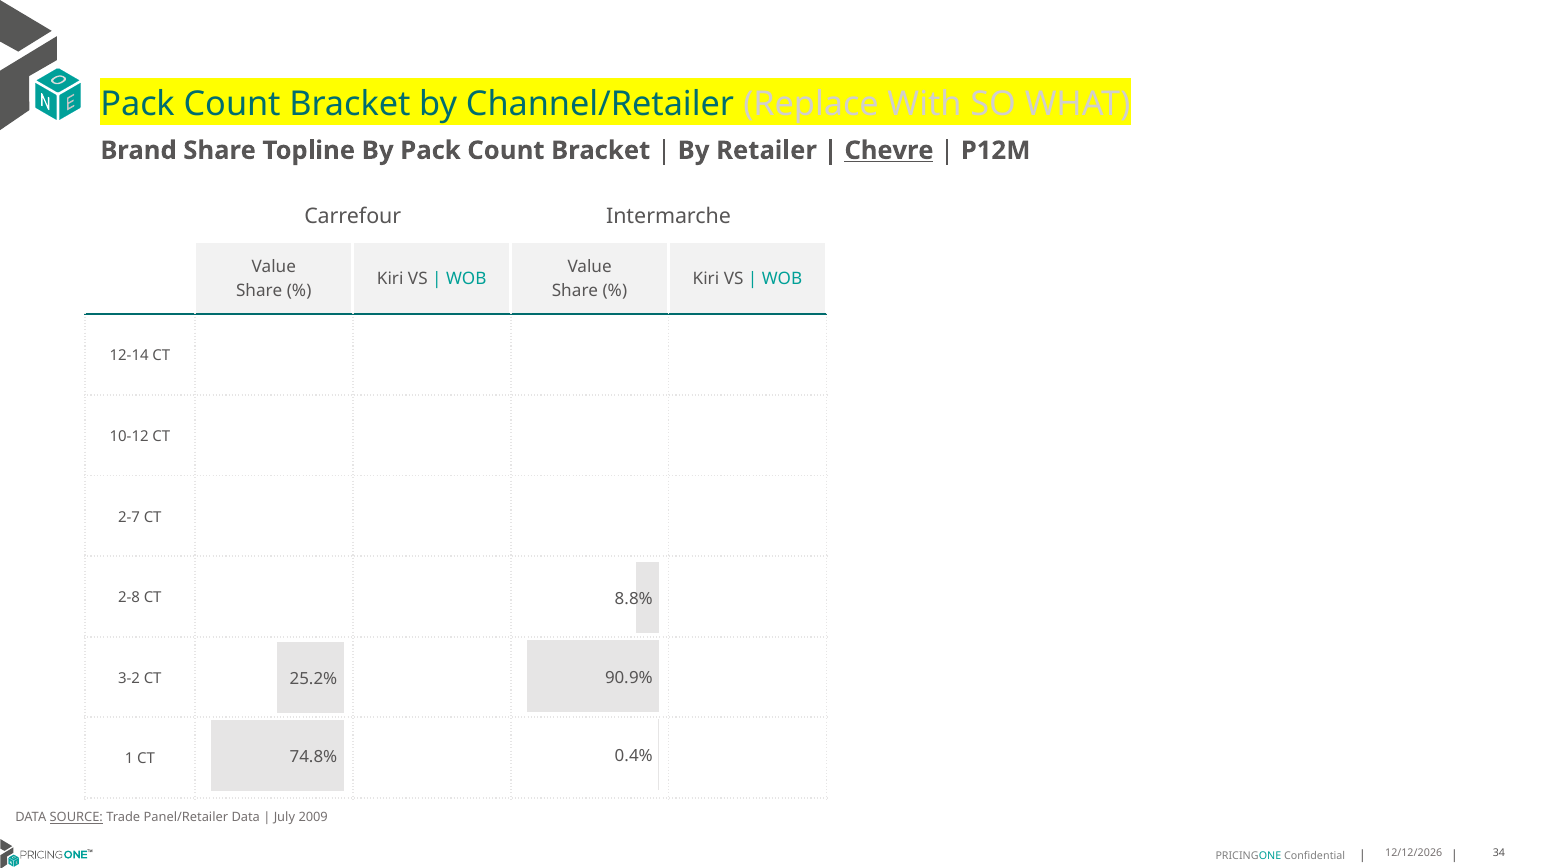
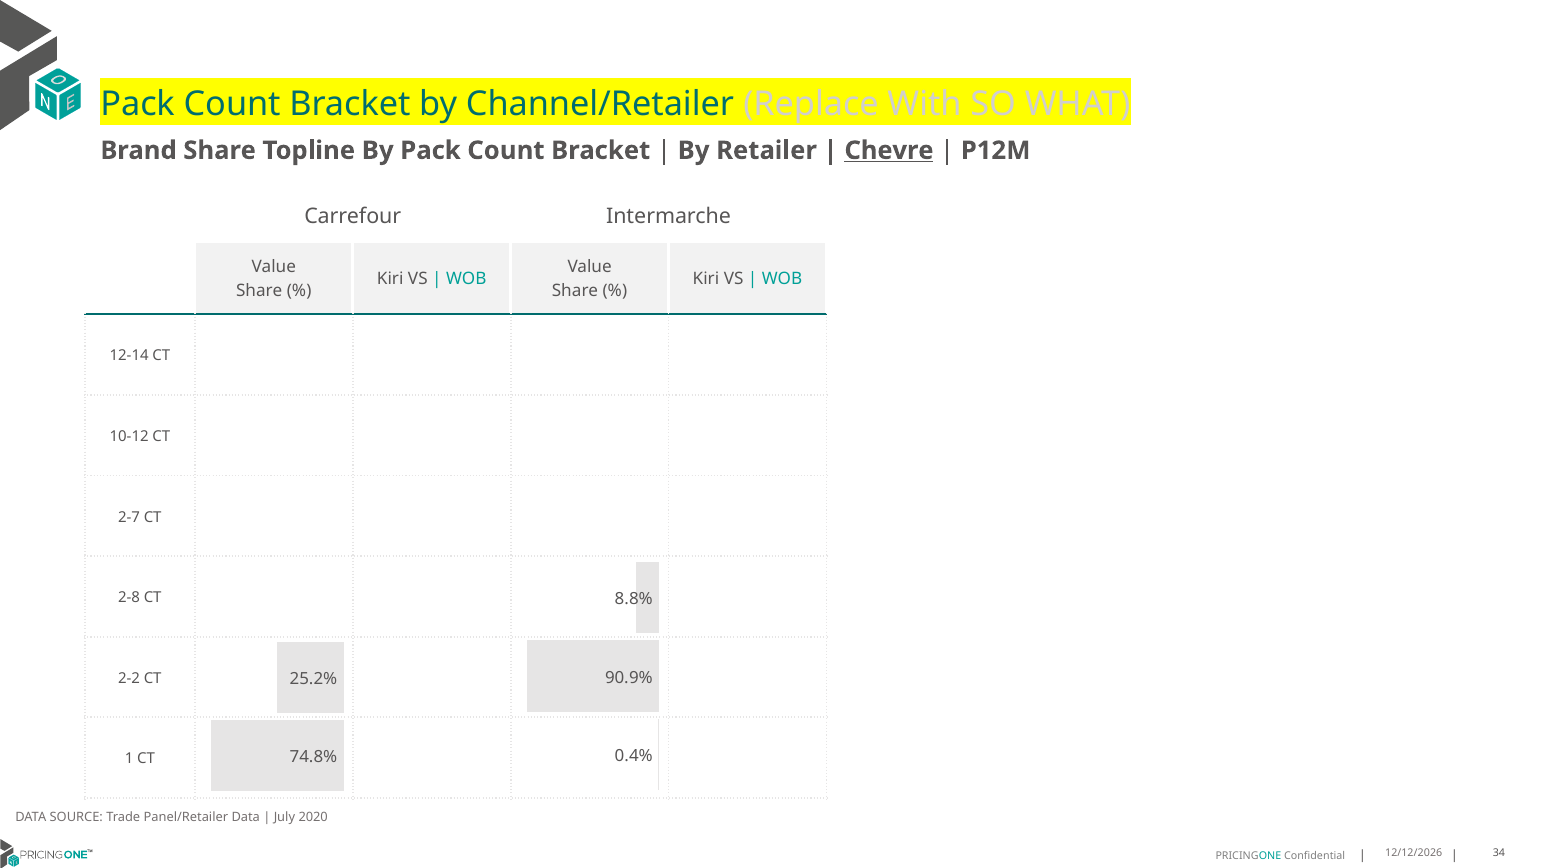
3-2: 3-2 -> 2-2 (129, 678)
SOURCE underline: present -> none (76, 817)
2009: 2009 -> 2020 (313, 817)
